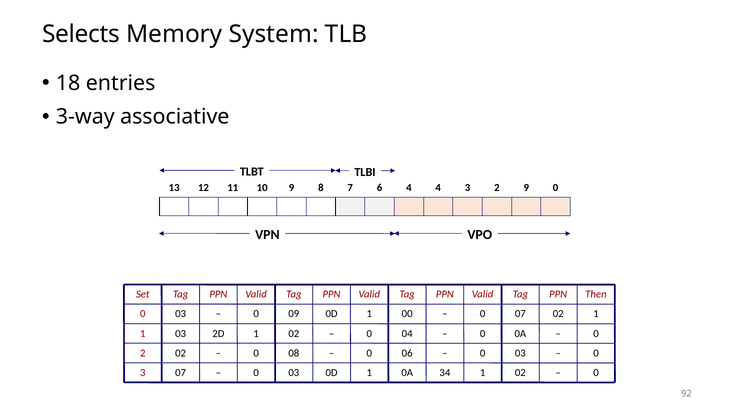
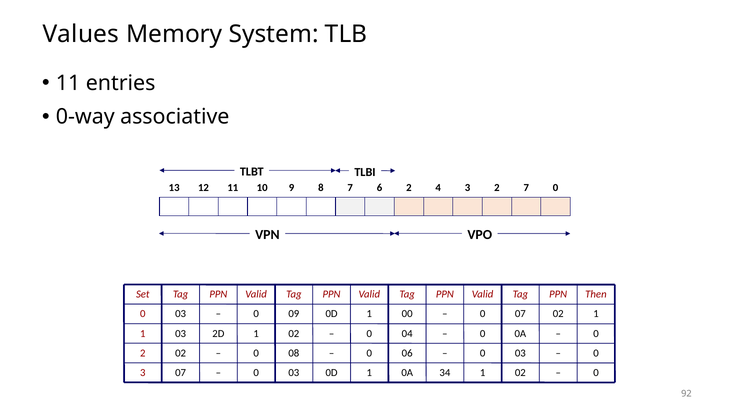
Selects: Selects -> Values (81, 34)
18: 18 -> 11 (68, 83)
3-way: 3-way -> 0-way (85, 117)
6 4: 4 -> 2 (409, 188)
2 9: 9 -> 7 (526, 188)
